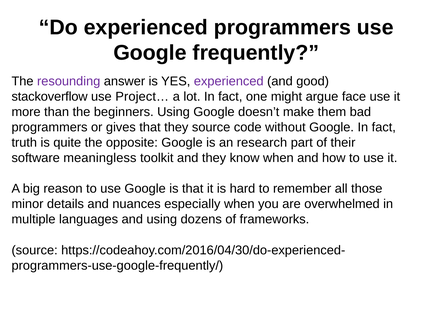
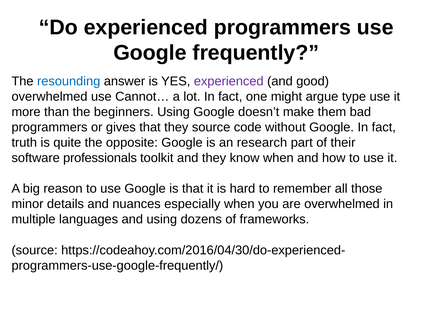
resounding colour: purple -> blue (69, 81)
stackoverflow: stackoverflow -> overwhelmed (50, 97)
Project…: Project… -> Cannot… (142, 97)
face: face -> type (354, 97)
meaningless: meaningless -> professionals (100, 158)
